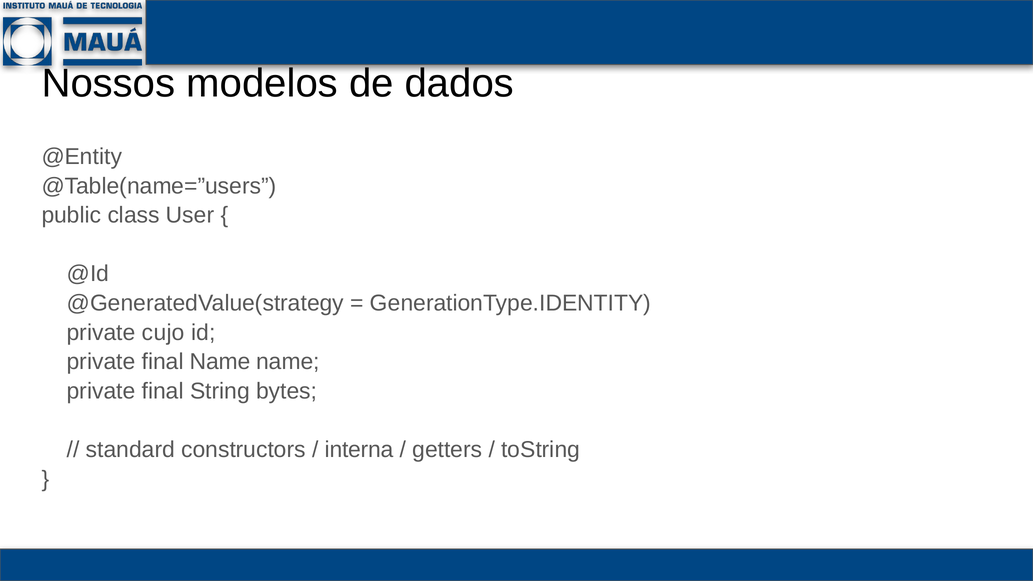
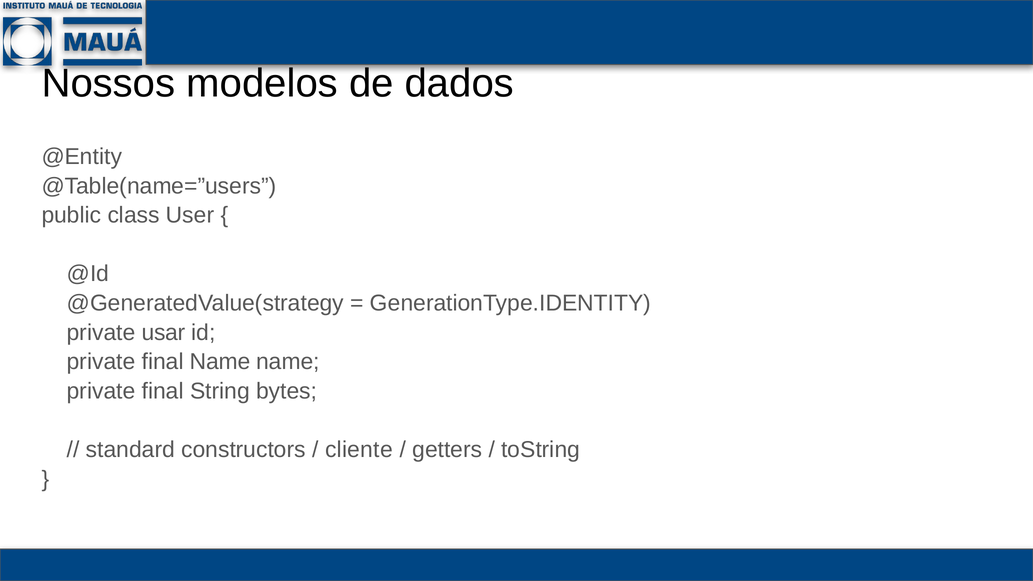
cujo: cujo -> usar (164, 333)
interna: interna -> cliente (359, 450)
